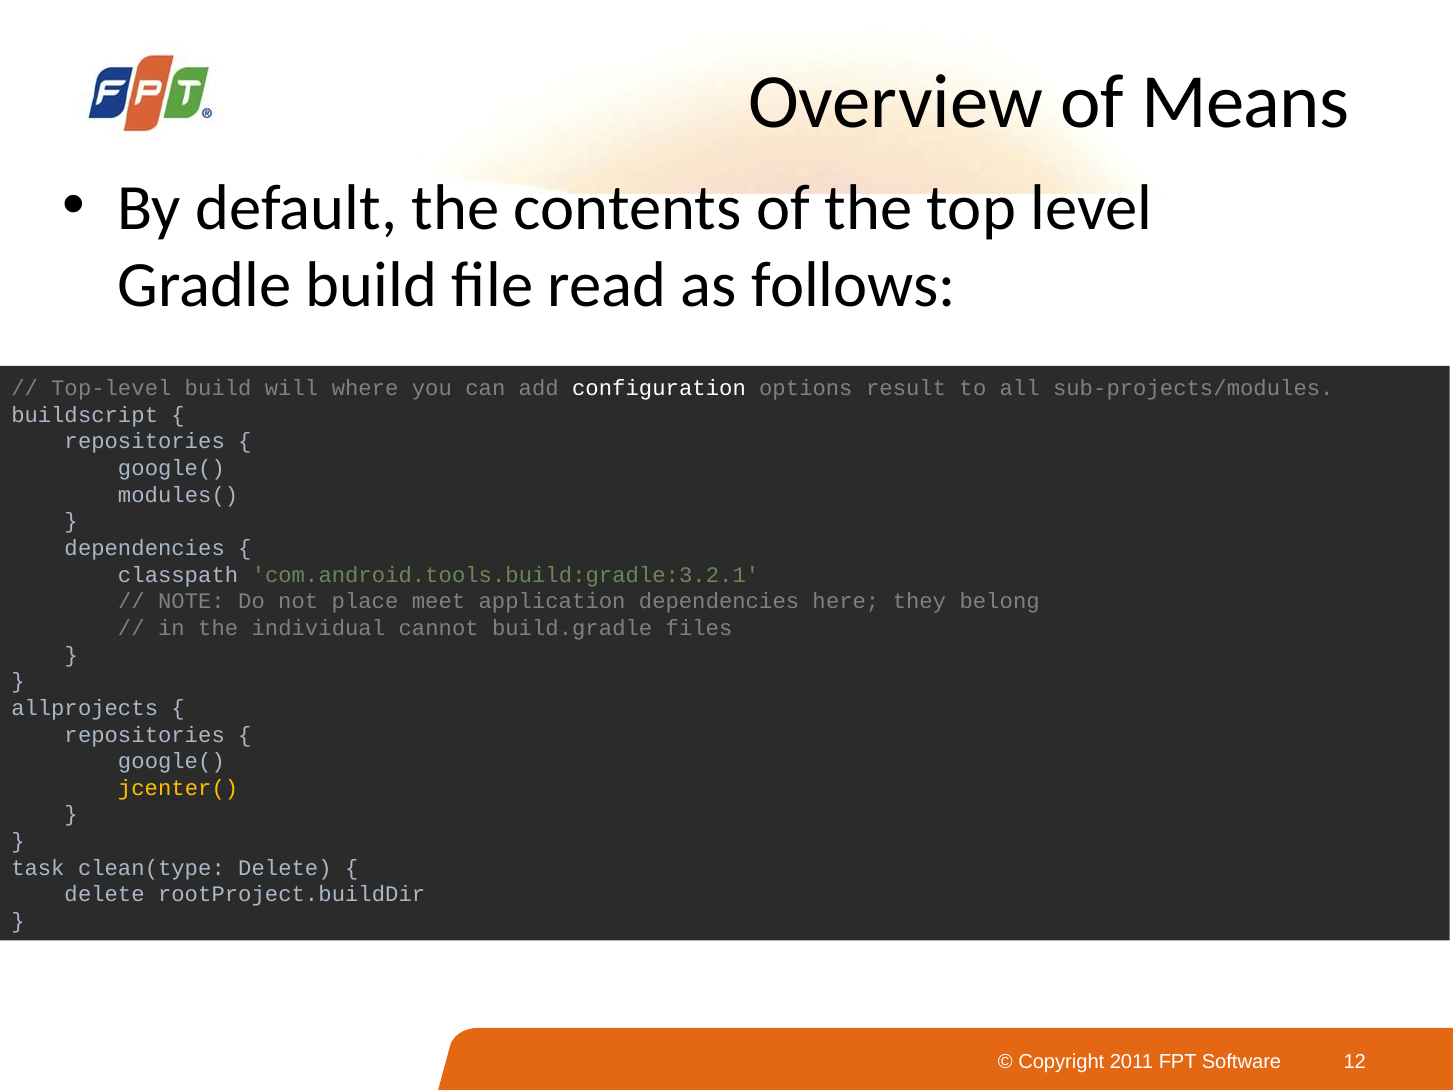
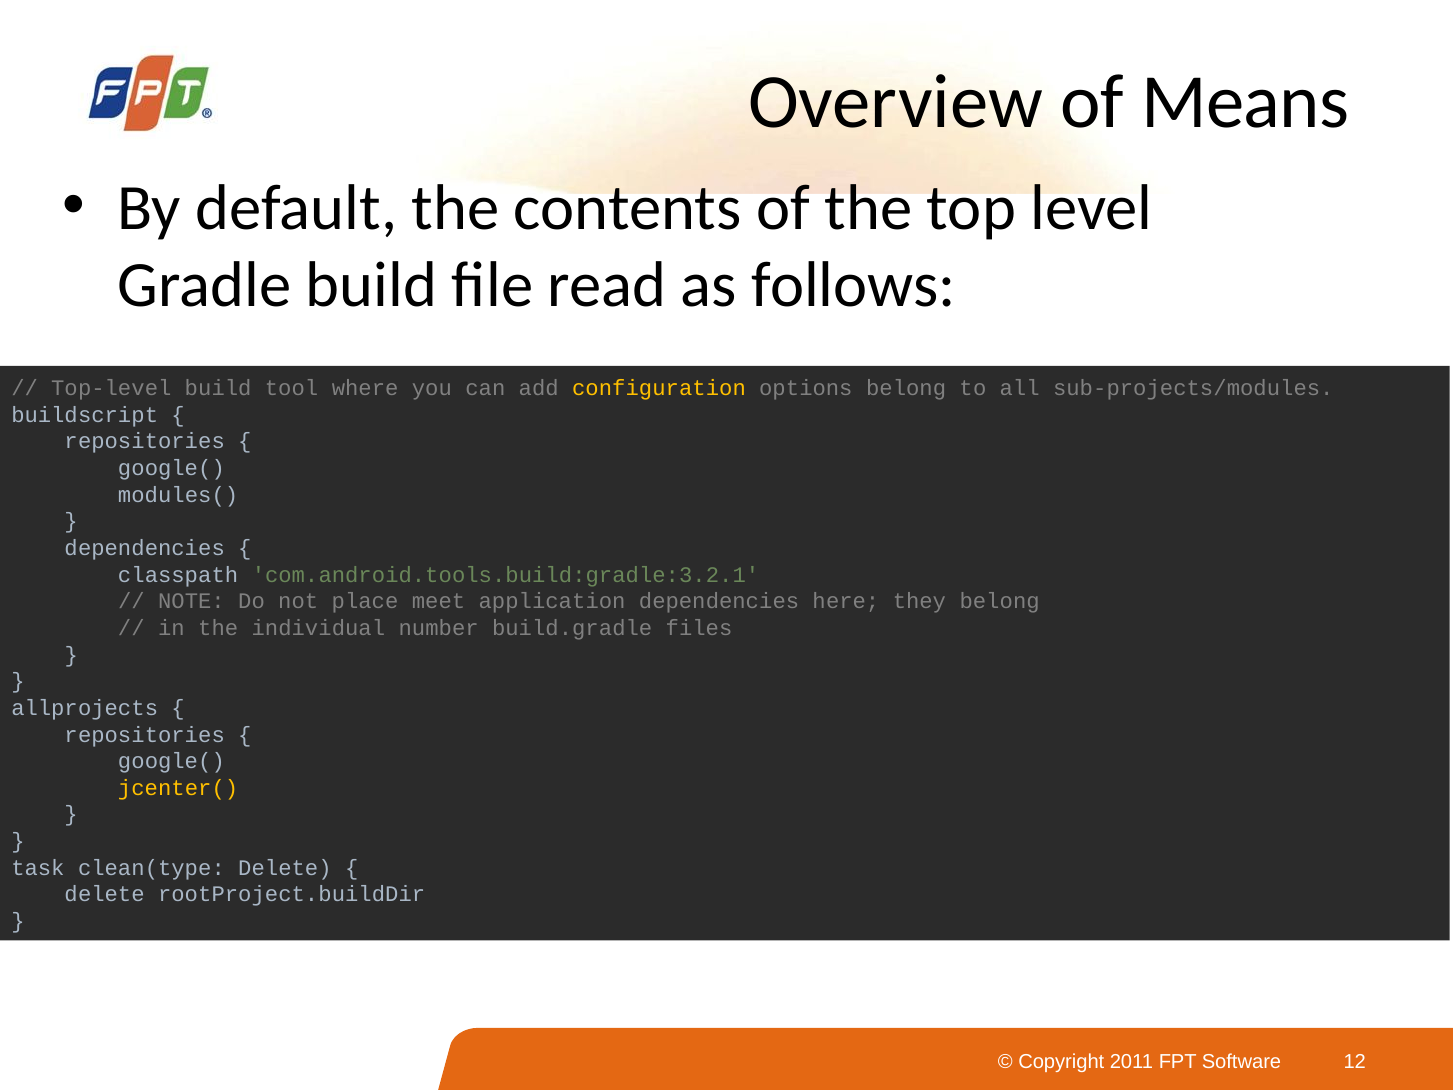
will: will -> tool (292, 388)
configuration colour: white -> yellow (659, 388)
options result: result -> belong (906, 388)
cannot: cannot -> number (439, 628)
